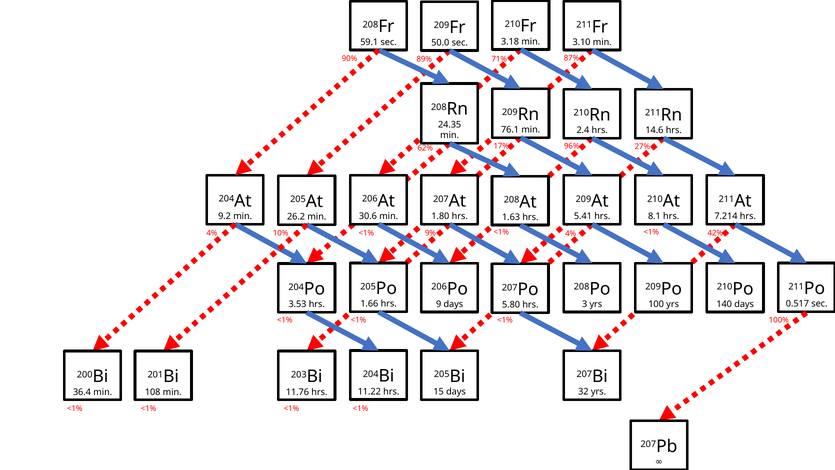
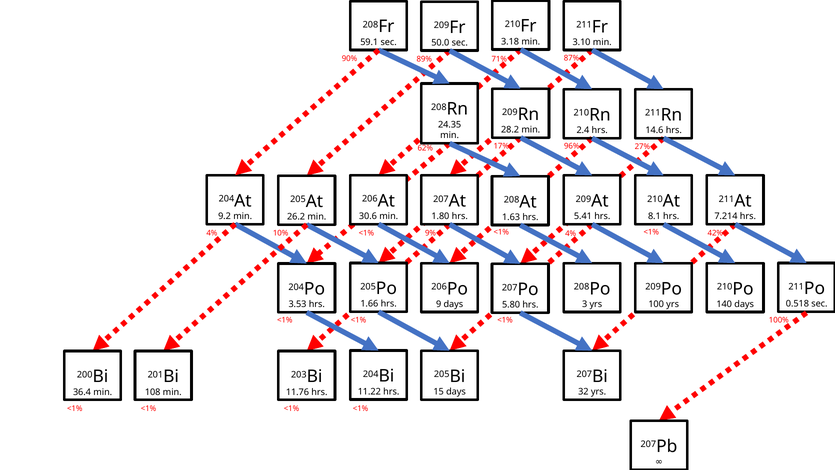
76.1: 76.1 -> 28.2 (510, 130)
0.517: 0.517 -> 0.518 (797, 304)
